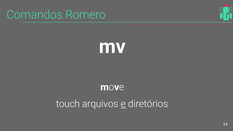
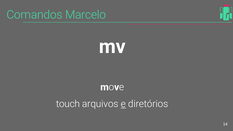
Romero: Romero -> Marcelo (86, 15)
